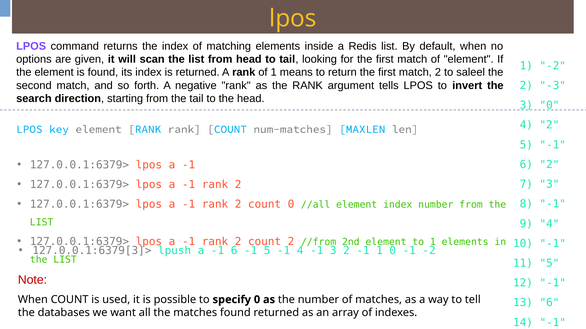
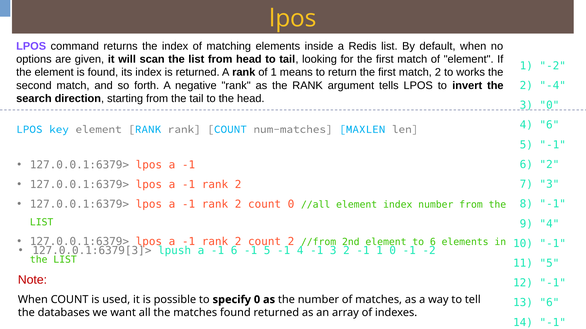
saleel: saleel -> works (471, 73)
-3: -3 -> -4 (553, 86)
4 2: 2 -> 6 (549, 125)
to 1: 1 -> 6 (433, 242)
